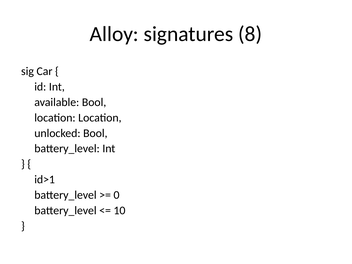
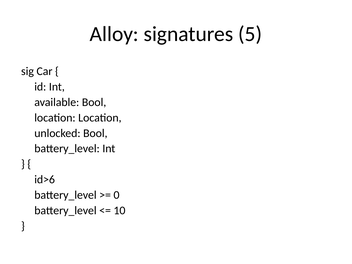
8: 8 -> 5 (250, 34)
id>1: id>1 -> id>6 (45, 180)
